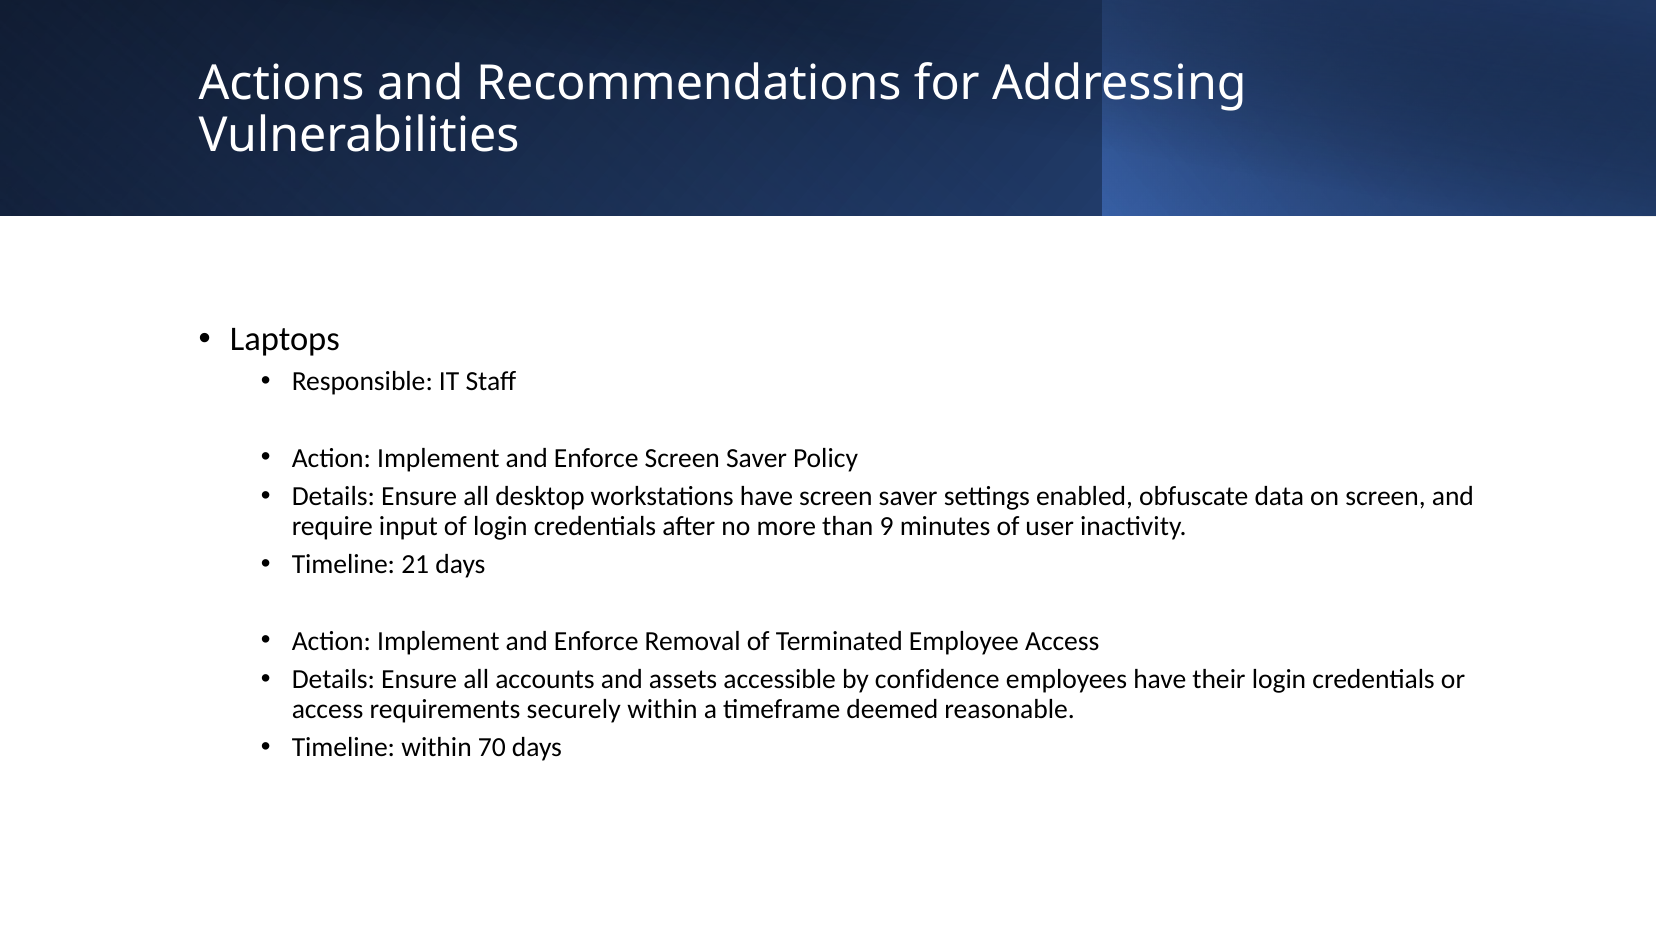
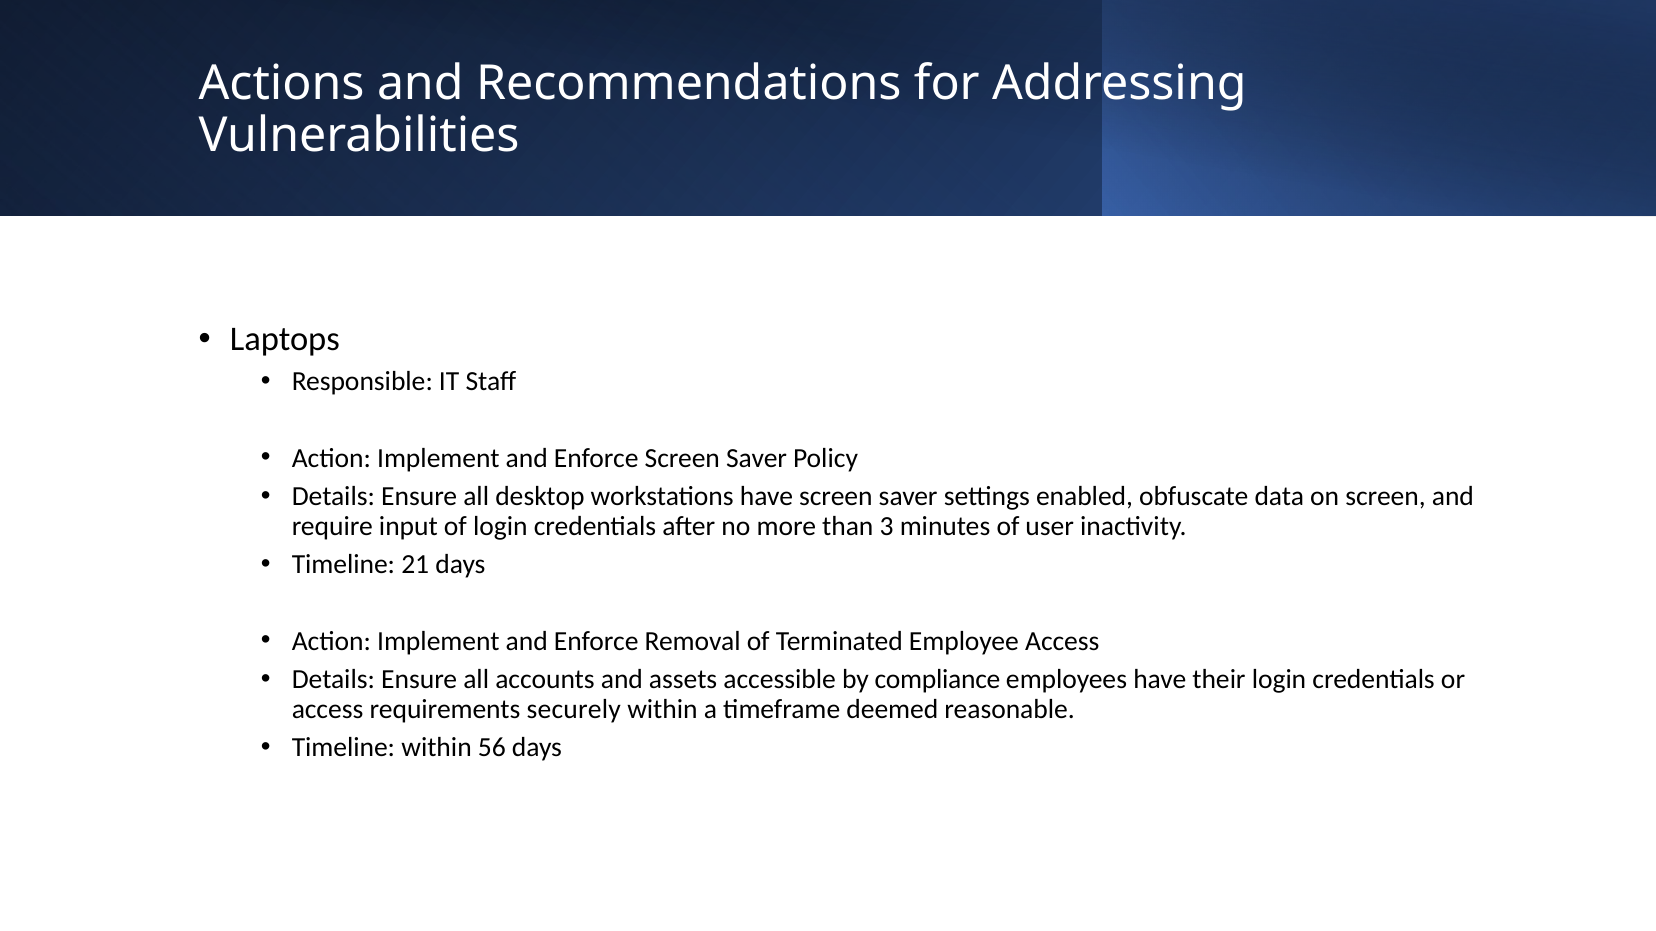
9: 9 -> 3 (887, 526)
confidence: confidence -> compliance (937, 680)
70: 70 -> 56 (492, 748)
